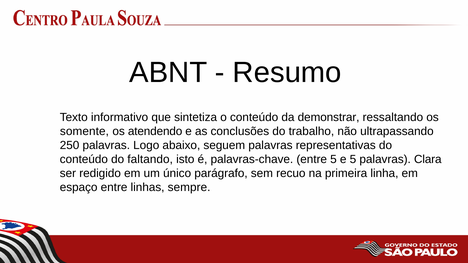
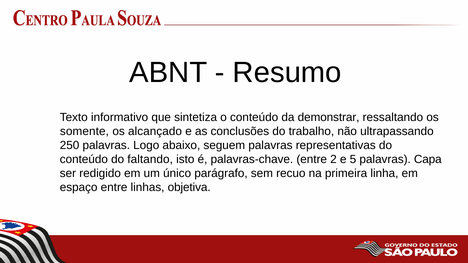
atendendo: atendendo -> alcançado (155, 131)
entre 5: 5 -> 2 (333, 159)
Clara: Clara -> Capa (428, 159)
sempre: sempre -> objetiva (189, 188)
